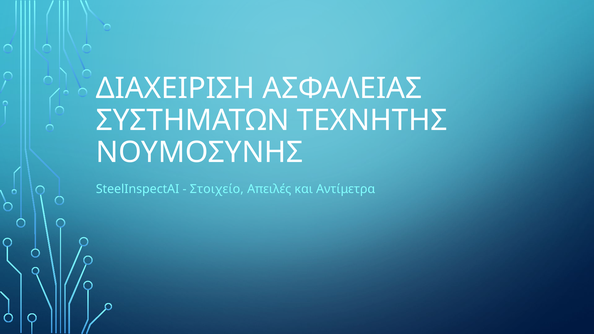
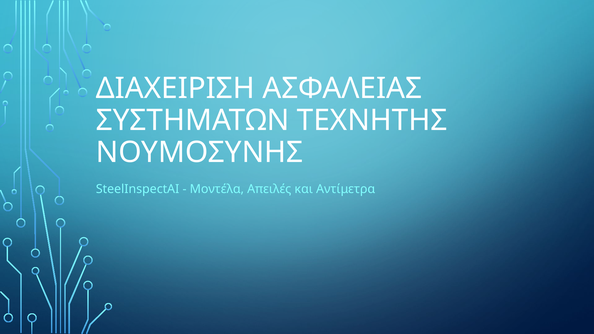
Στοιχείο: Στοιχείο -> Μοντέλα (217, 189)
